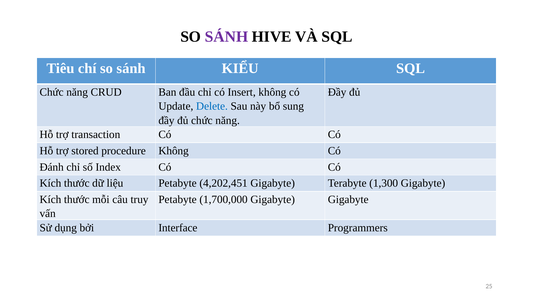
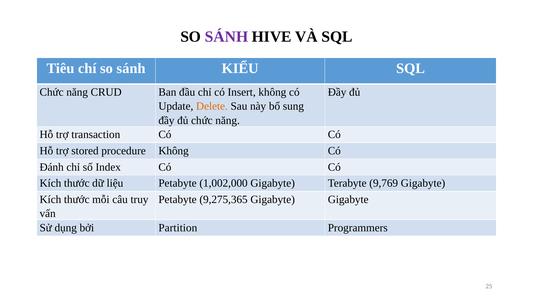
Delete colour: blue -> orange (212, 106)
4,202,451: 4,202,451 -> 1,002,000 (224, 183)
1,300: 1,300 -> 9,769 (384, 183)
1,700,000: 1,700,000 -> 9,275,365 (224, 199)
Interface: Interface -> Partition (178, 228)
